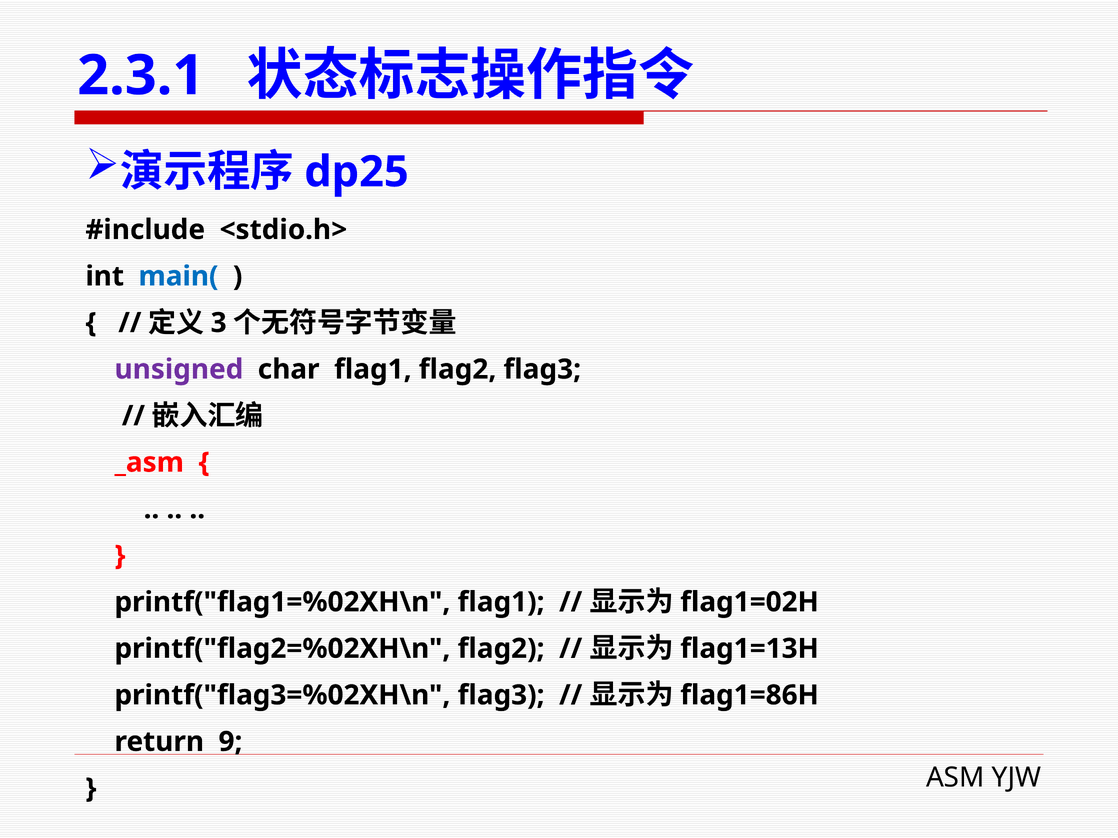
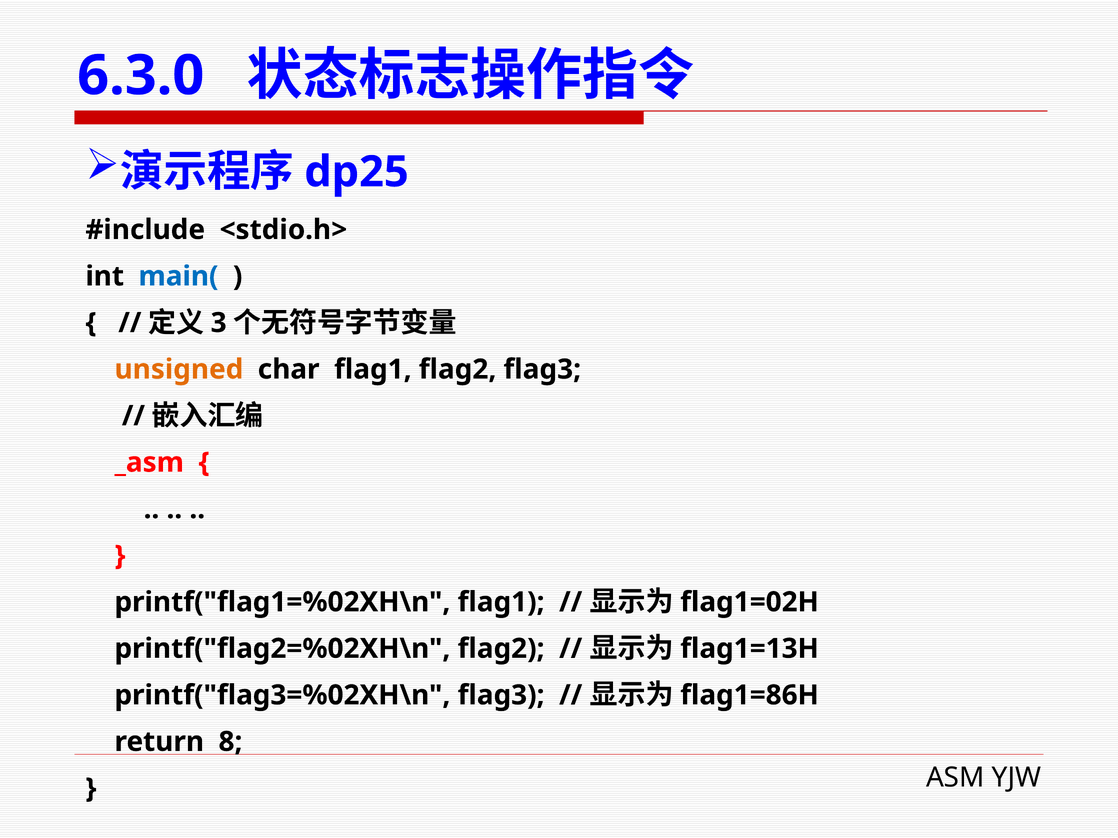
2.3.1: 2.3.1 -> 6.3.0 (141, 76)
unsigned colour: purple -> orange (179, 370)
9: 9 -> 8 (230, 742)
